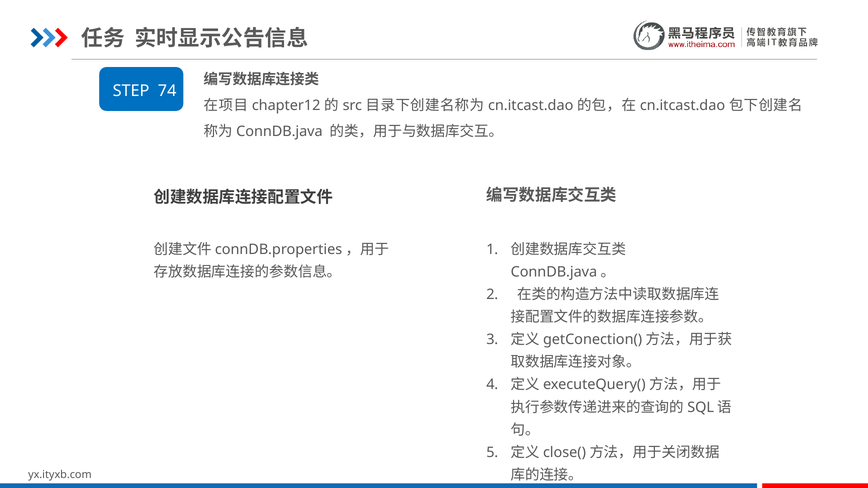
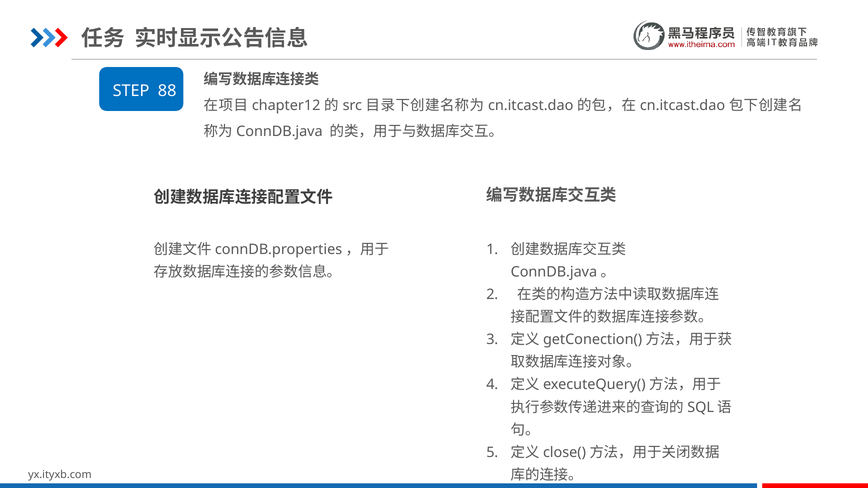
74: 74 -> 88 (167, 91)
